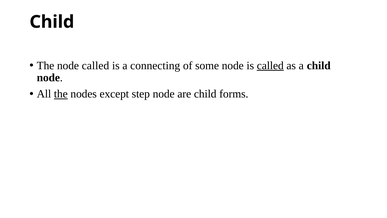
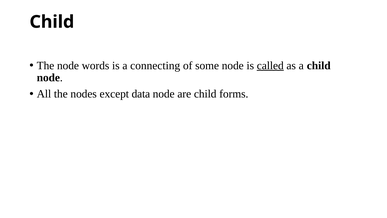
node called: called -> words (96, 65)
the underline: present -> none (61, 94)
step: step -> data (141, 94)
